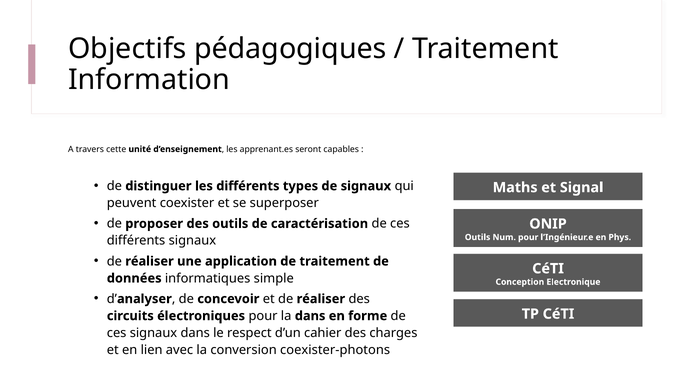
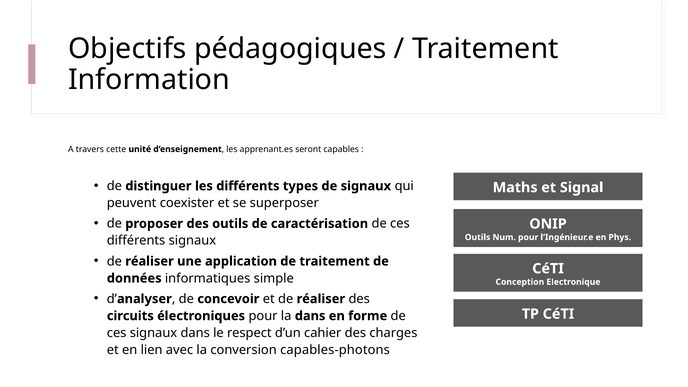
coexister-photons: coexister-photons -> capables-photons (335, 350)
